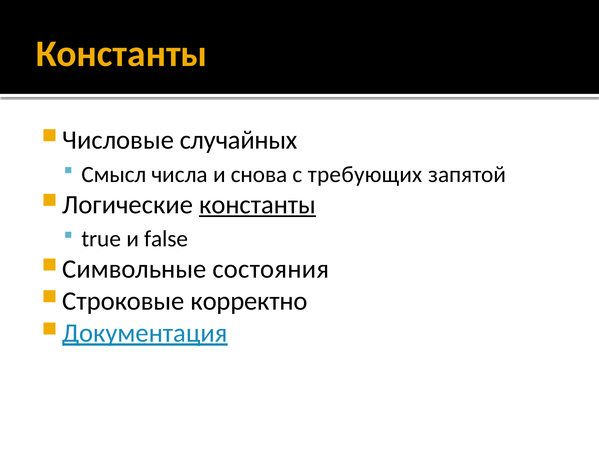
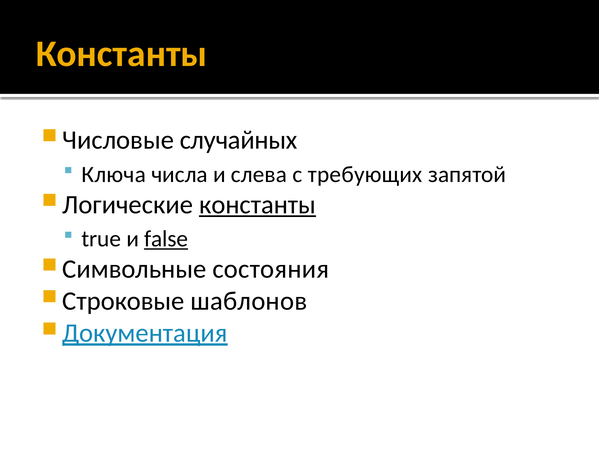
Смысл: Смысл -> Ключа (114, 175)
снова: снова -> слева (259, 175)
false underline: none -> present (166, 239)
корректно: корректно -> шаблонов (249, 301)
